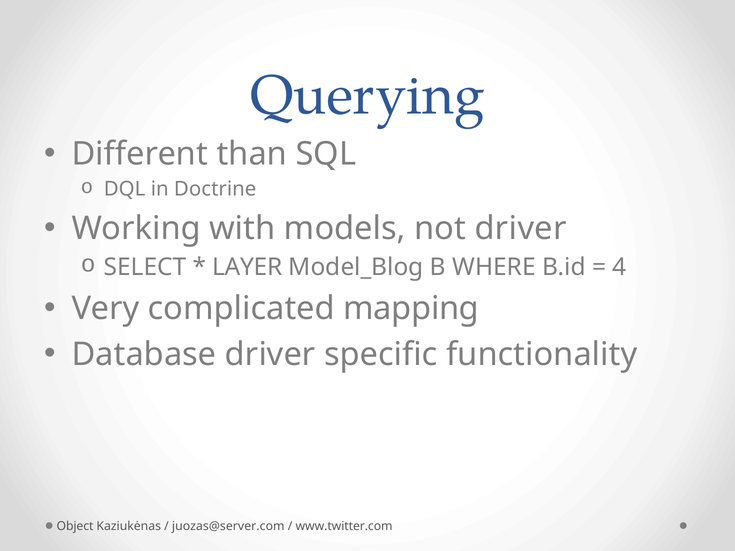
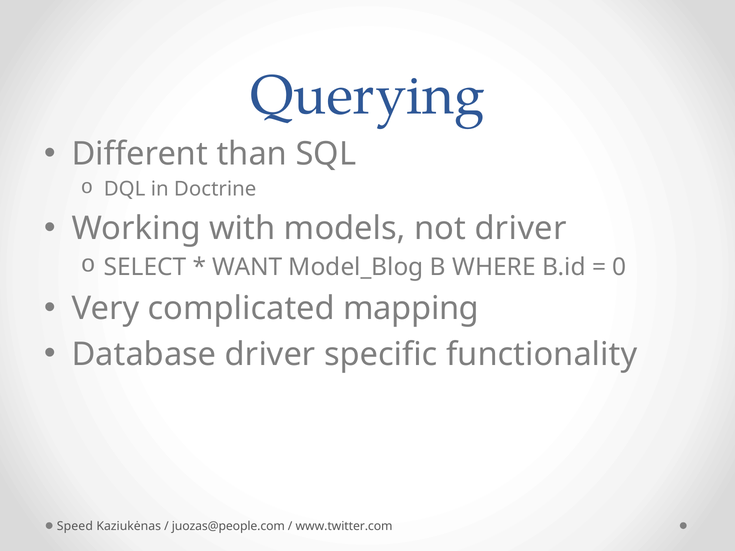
LAYER: LAYER -> WANT (247, 267)
4: 4 -> 0 (619, 267)
Object: Object -> Speed (75, 526)
juozas@server.com: juozas@server.com -> juozas@people.com (228, 526)
